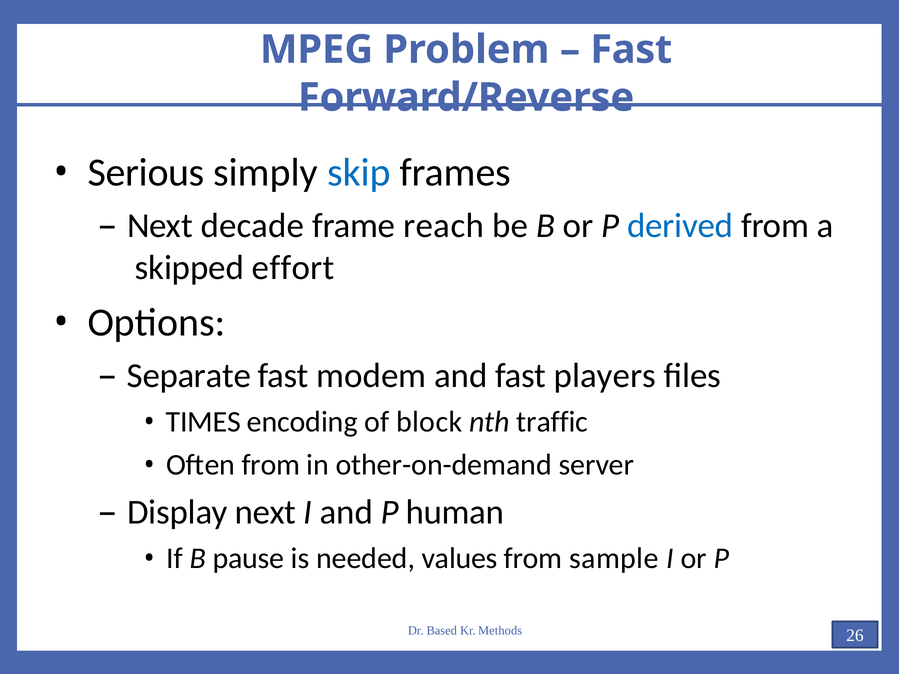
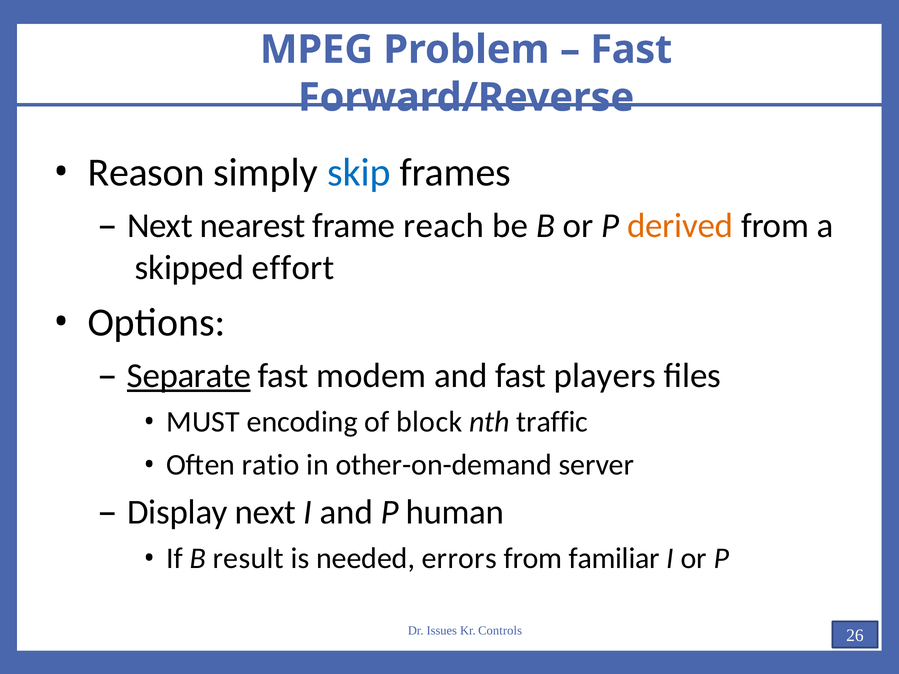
Serious: Serious -> Reason (146, 173)
decade: decade -> nearest (253, 226)
derived colour: blue -> orange (680, 226)
Separate underline: none -> present (189, 376)
TIMES: TIMES -> MUST (203, 422)
Often from: from -> ratio (271, 465)
pause: pause -> result (248, 559)
values: values -> errors (459, 559)
sample: sample -> familiar (614, 559)
Based: Based -> Issues (442, 631)
Methods: Methods -> Controls (500, 631)
